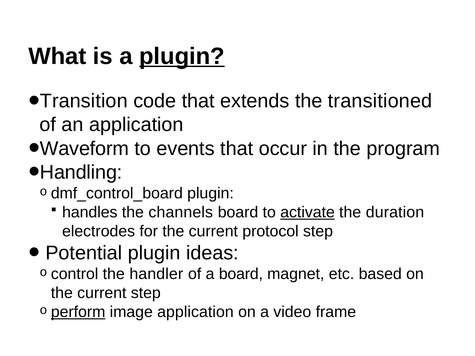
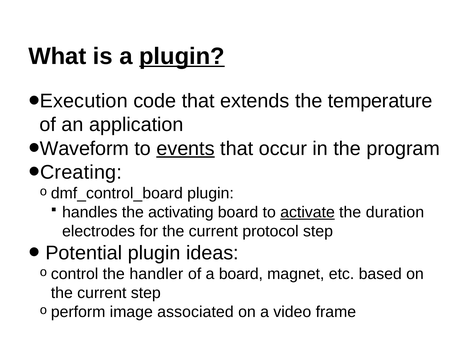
Transition: Transition -> Execution (84, 101)
transitioned: transitioned -> temperature (380, 101)
events underline: none -> present (186, 149)
Handling: Handling -> Creating (81, 172)
channels: channels -> activating (181, 212)
perform underline: present -> none (78, 312)
image application: application -> associated (195, 312)
